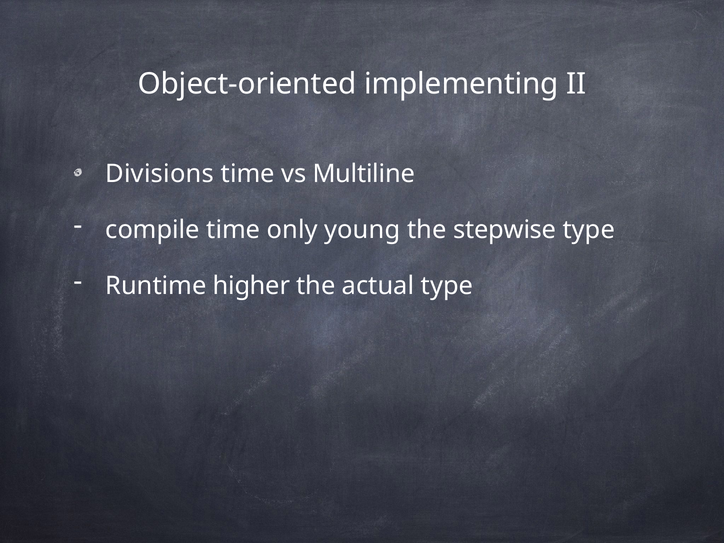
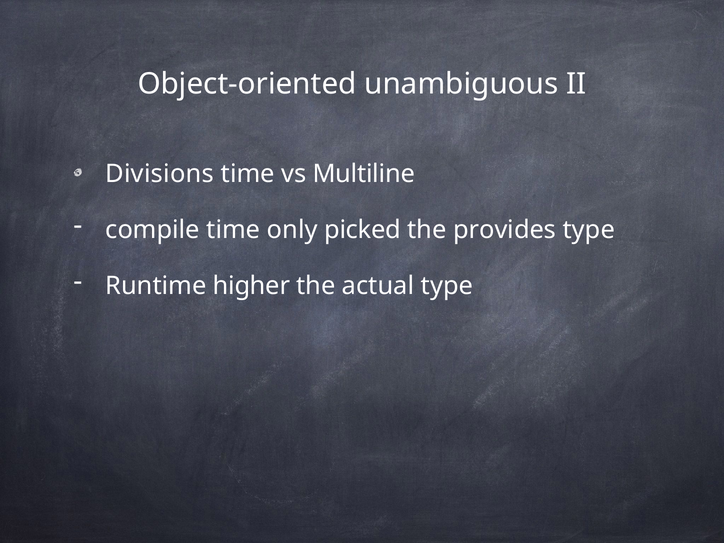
implementing: implementing -> unambiguous (461, 84)
young: young -> picked (363, 230)
stepwise: stepwise -> provides (505, 230)
